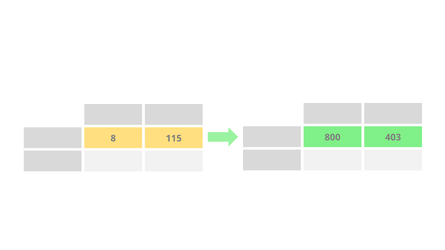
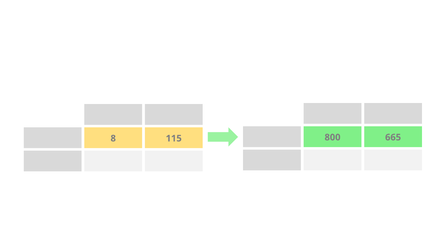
403: 403 -> 665 (393, 138)
